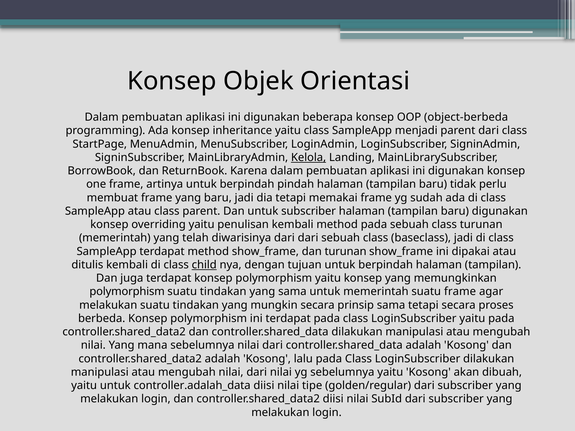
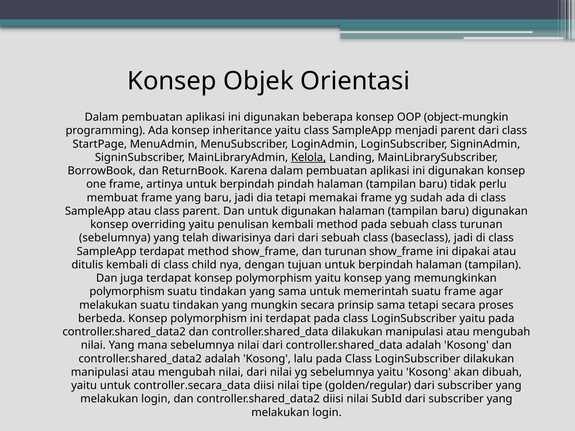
object-berbeda: object-berbeda -> object-mungkin (466, 117)
untuk subscriber: subscriber -> digunakan (309, 211)
memerintah: memerintah -> sebelumnya (115, 238)
child underline: present -> none (204, 265)
controller.adalah_data: controller.adalah_data -> controller.secara_data (192, 386)
